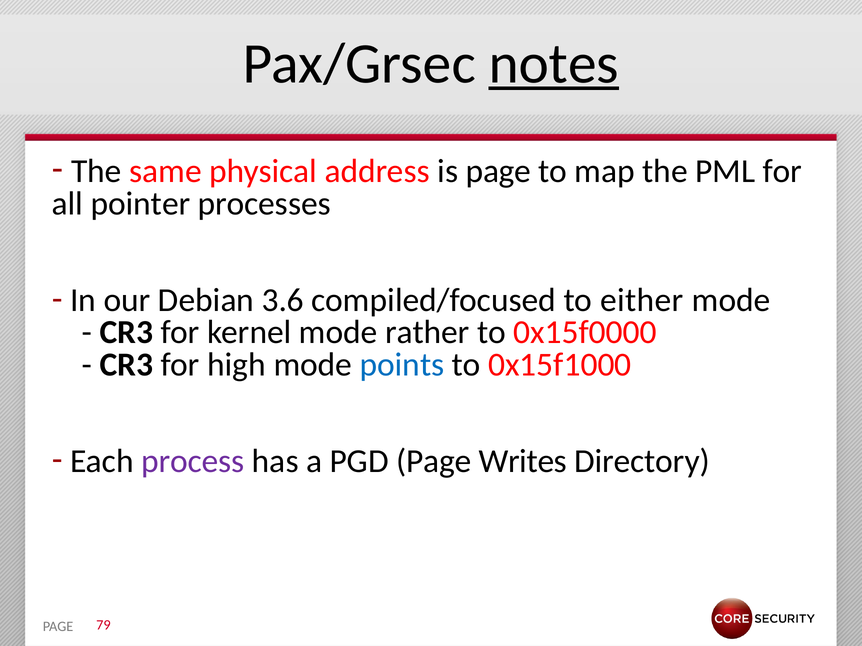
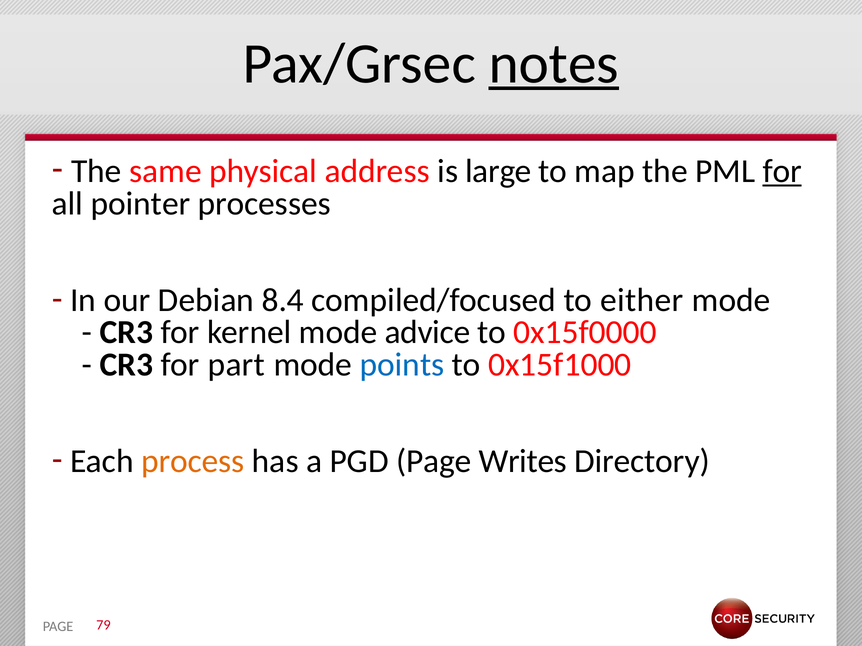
is page: page -> large (498, 171)
for underline: none -> present (782, 171)
3.6: 3.6 -> 8.4 (283, 300)
rather: rather -> advice (427, 333)
high: high -> part (236, 365)
process colour: purple -> orange (193, 461)
